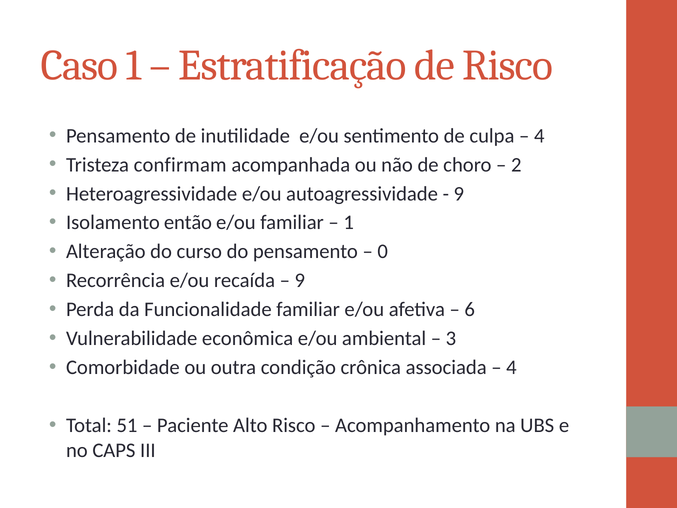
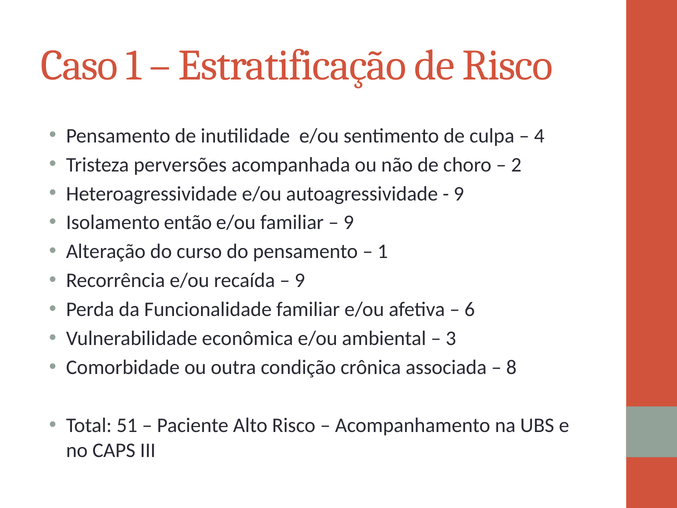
confirmam: confirmam -> perversões (180, 165)
1: 1 -> 9 (349, 223)
0: 0 -> 1 (383, 252)
4: 4 -> 8 (511, 367)
